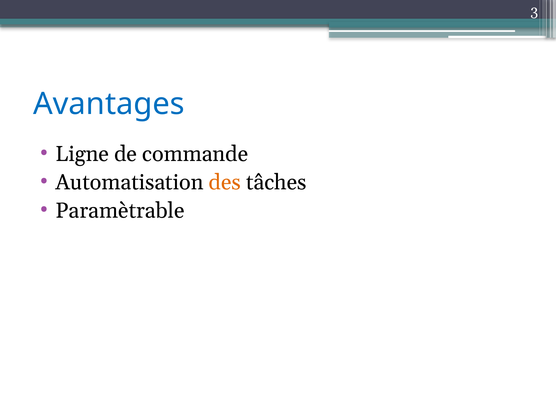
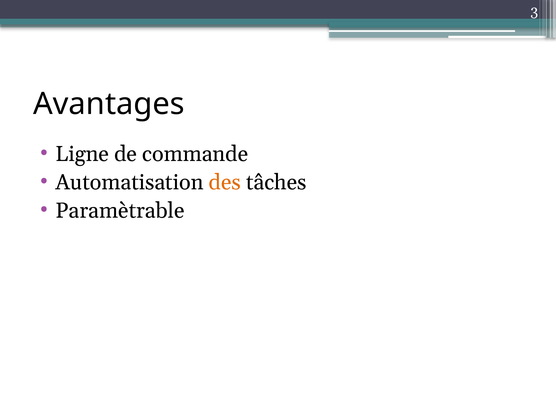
Avantages colour: blue -> black (109, 104)
